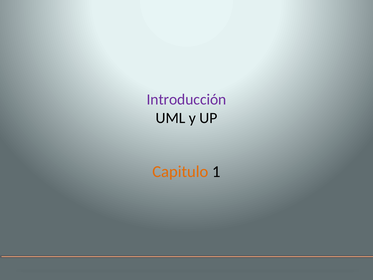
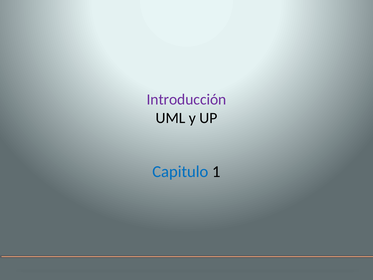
Capitulo colour: orange -> blue (180, 171)
